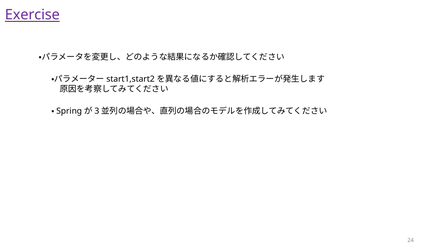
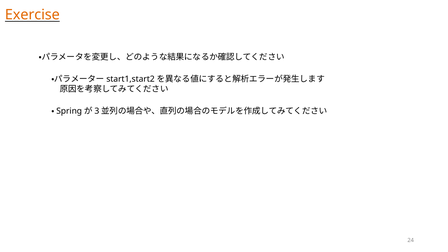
Exercise colour: purple -> orange (32, 15)
